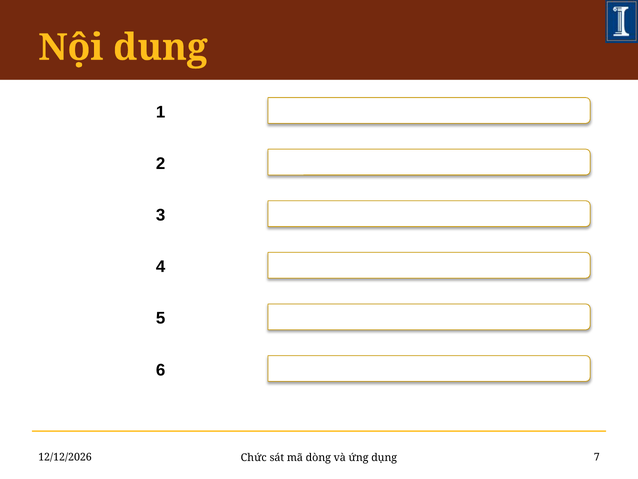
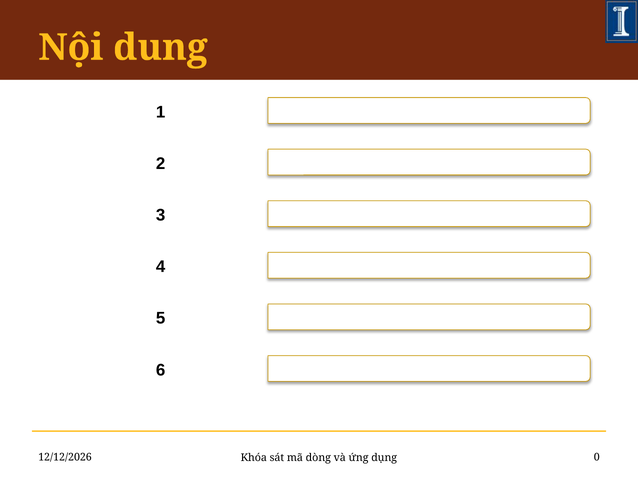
Chức: Chức -> Khóa (254, 457)
7: 7 -> 0 (597, 457)
